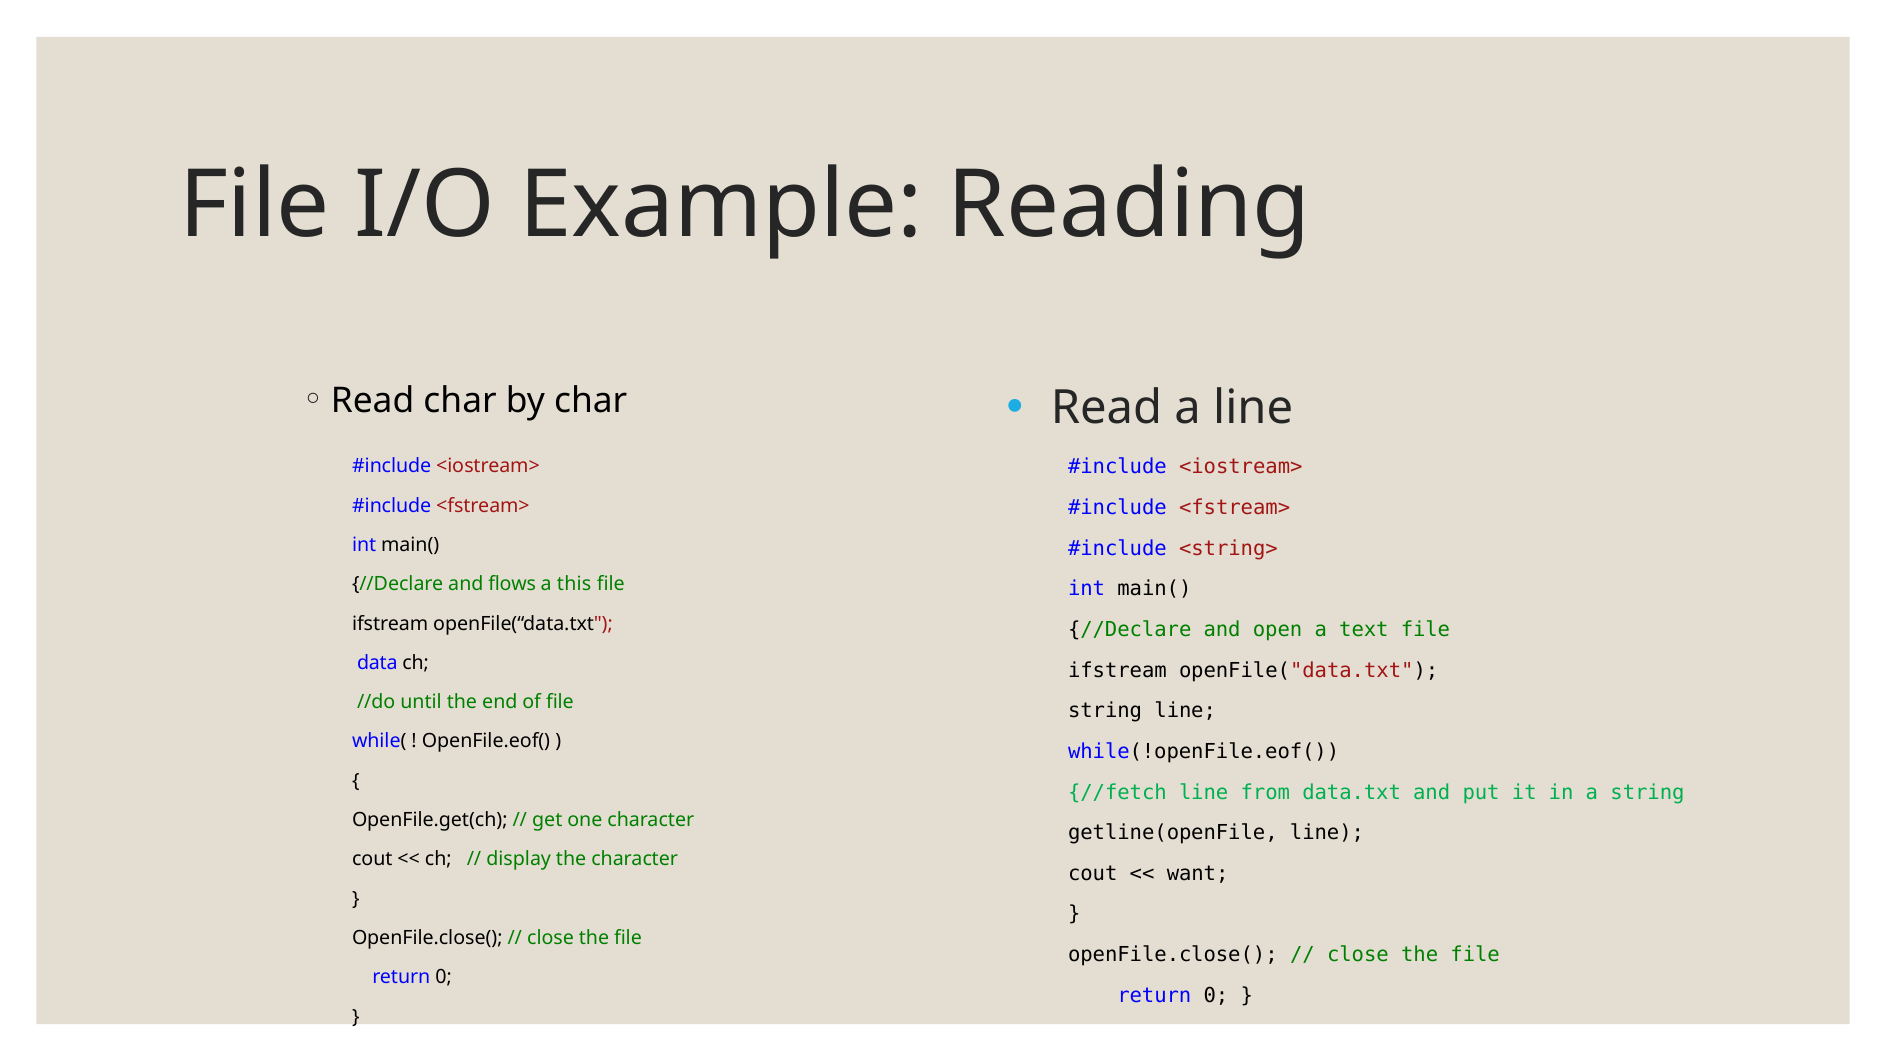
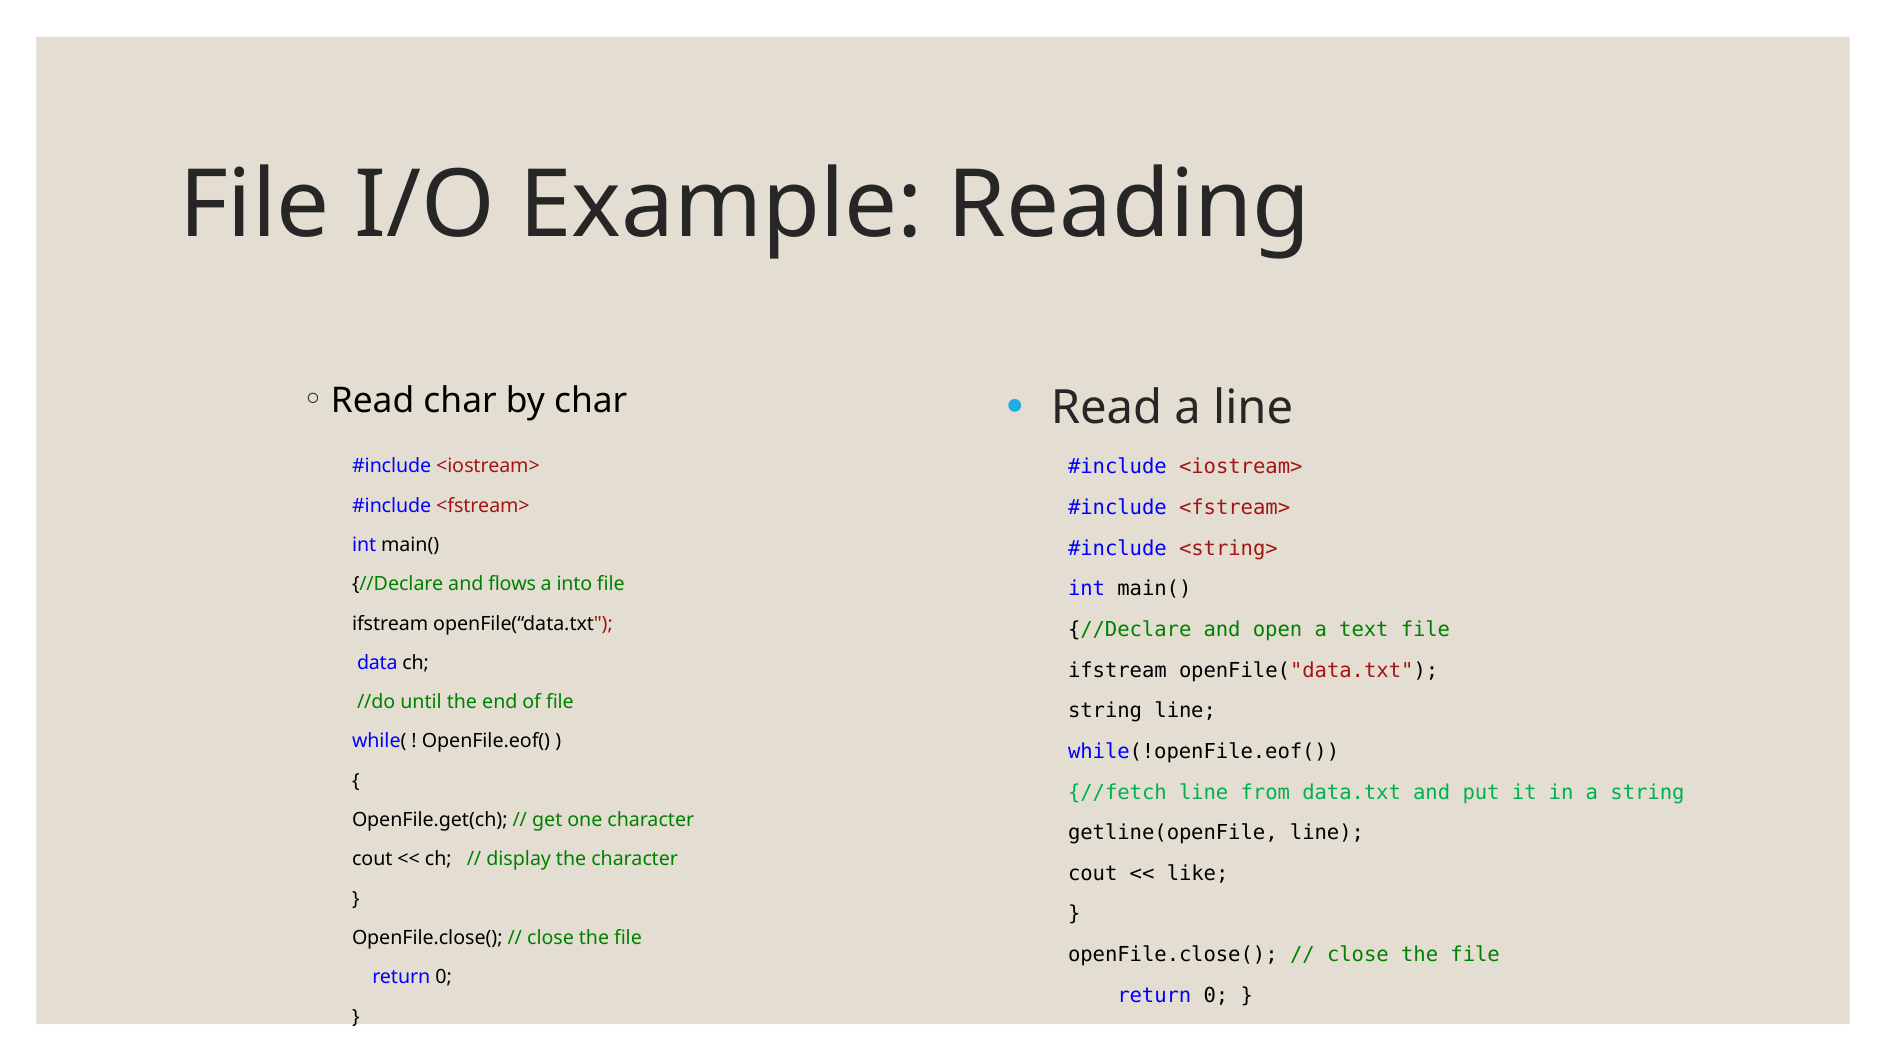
this: this -> into (574, 584)
want: want -> like (1198, 873)
